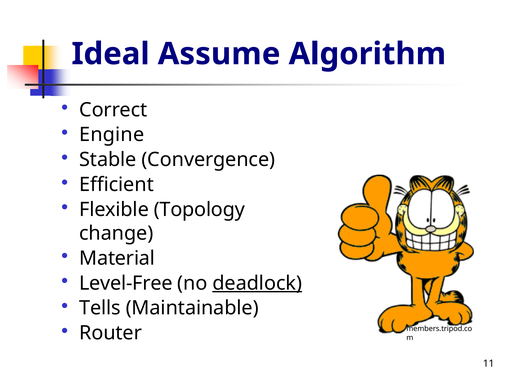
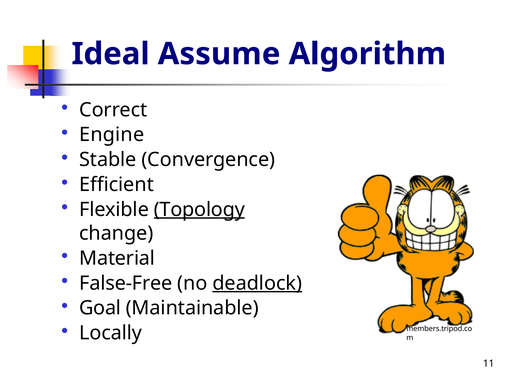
Topology underline: none -> present (199, 210)
Level-Free: Level-Free -> False-Free (126, 284)
Tells: Tells -> Goal (100, 309)
Router: Router -> Locally (111, 334)
